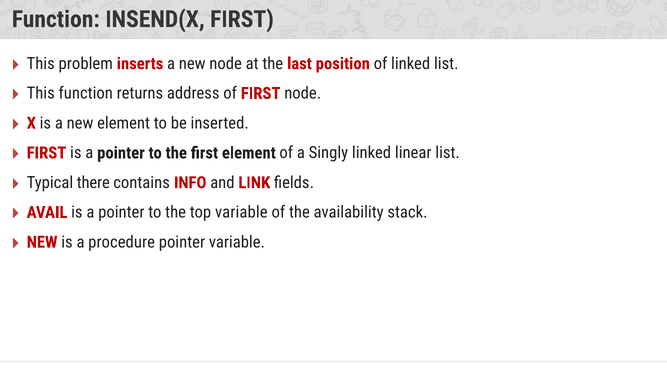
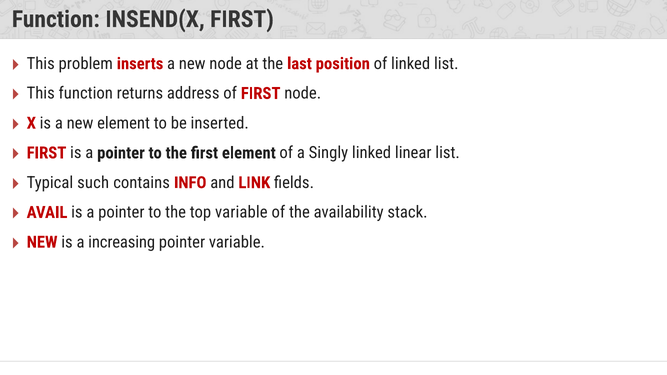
there: there -> such (93, 183)
procedure: procedure -> increasing (122, 242)
